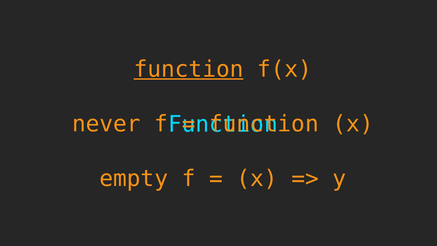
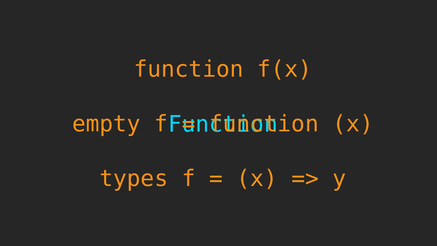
function underline: present -> none (189, 69)
never: never -> empty (106, 124)
empty: empty -> types (134, 178)
